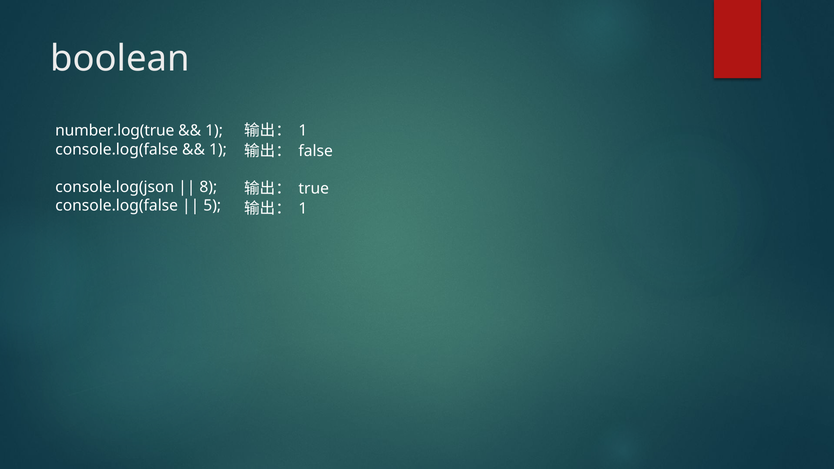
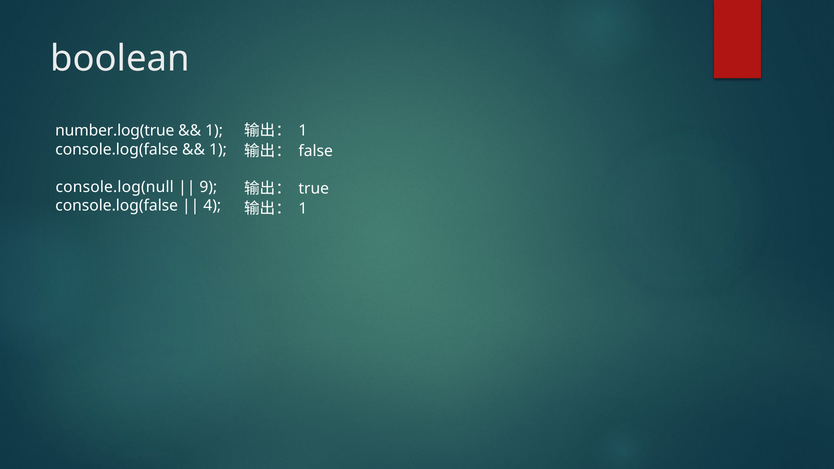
console.log(json: console.log(json -> console.log(null (115, 187)
8: 8 -> 9 (208, 187)
5: 5 -> 4 (212, 206)
